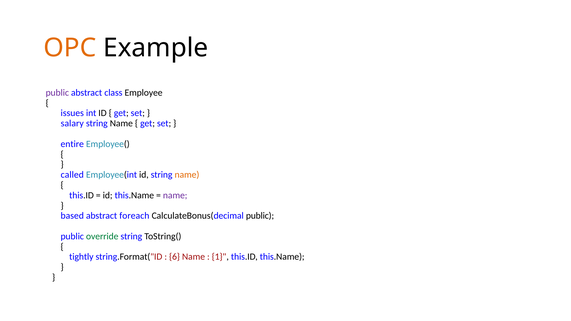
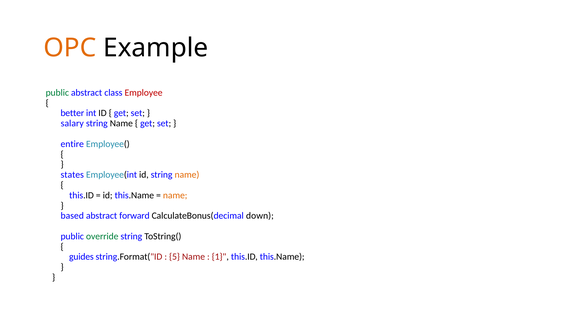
public colour: purple -> green (57, 93)
Employee colour: black -> red (144, 93)
issues: issues -> better (72, 113)
called: called -> states (72, 175)
name colour: purple -> orange (175, 195)
foreach: foreach -> forward (134, 216)
CalculateBonus(decimal public: public -> down (260, 216)
tightly: tightly -> guides (81, 257)
6: 6 -> 5 (175, 257)
